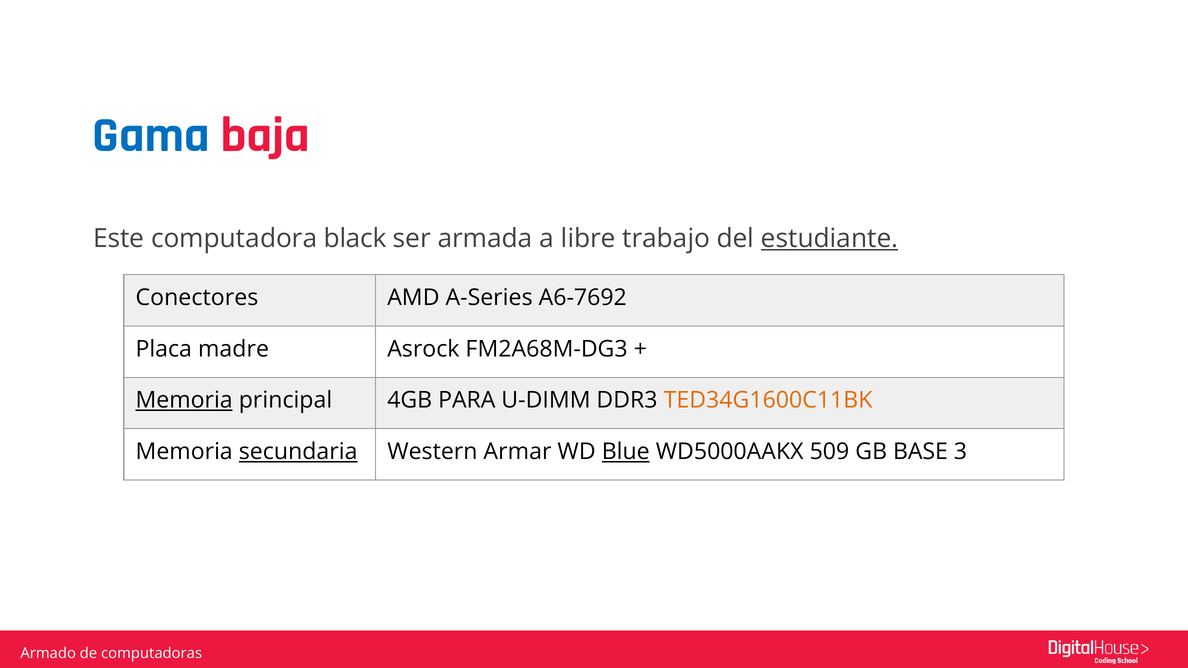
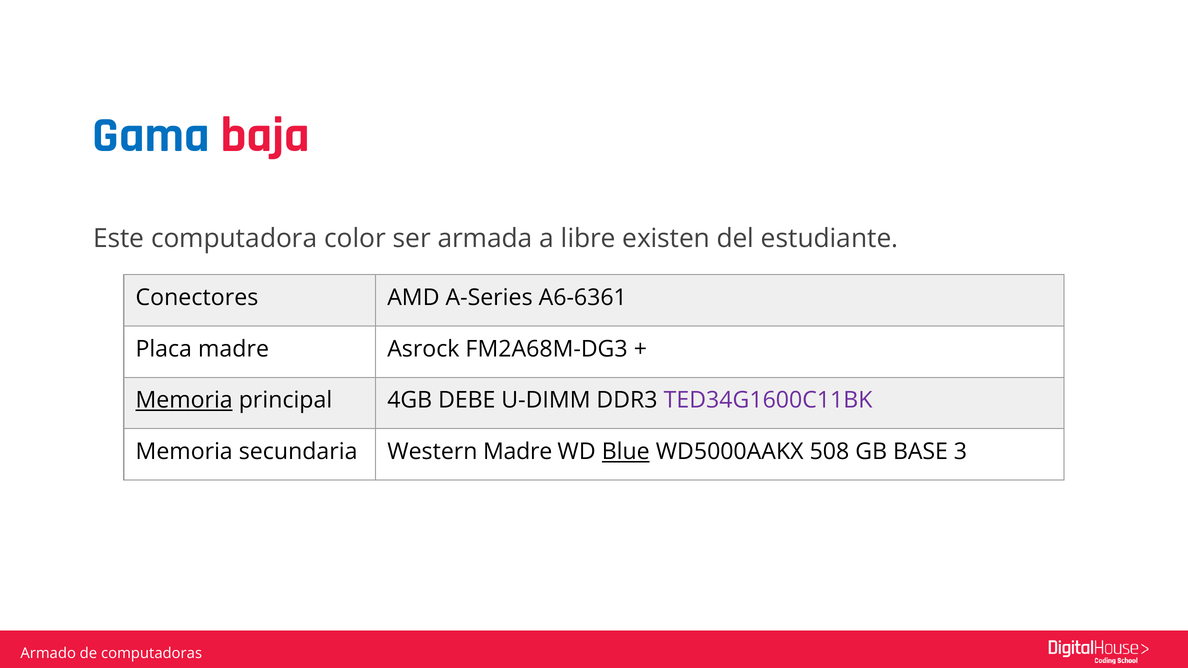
black: black -> color (355, 239)
trabajo: trabajo -> existen (666, 239)
estudiante underline: present -> none (830, 239)
A6-7692: A6-7692 -> A6-6361 (583, 298)
PARA: PARA -> DEBE (467, 401)
TED34G1600C11BK colour: orange -> purple (768, 401)
secundaria underline: present -> none (298, 452)
Western Armar: Armar -> Madre (518, 452)
509: 509 -> 508 (829, 452)
